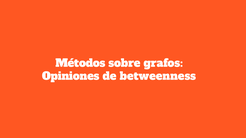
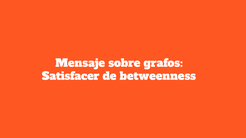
Métodos: Métodos -> Mensaje (80, 63)
Opiniones: Opiniones -> Satisfacer (71, 77)
